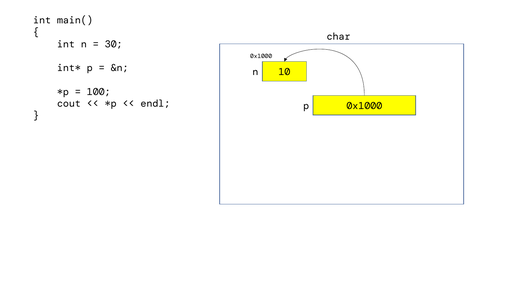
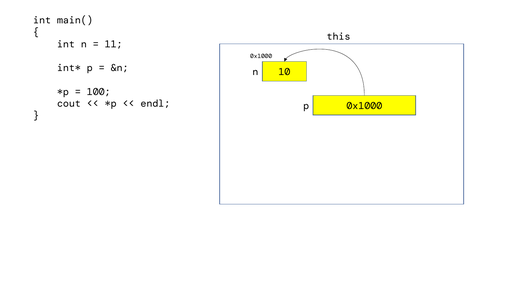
char: char -> this (339, 36)
30: 30 -> 11 (114, 44)
